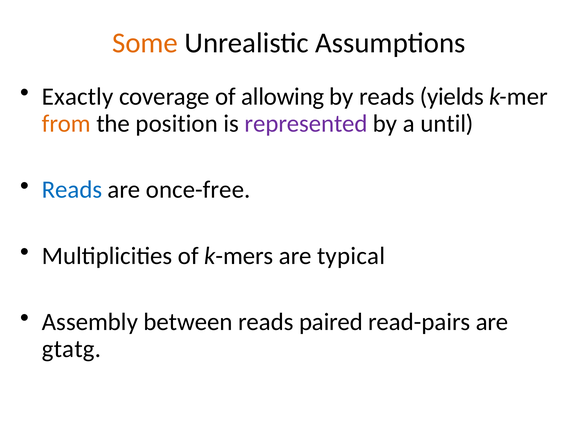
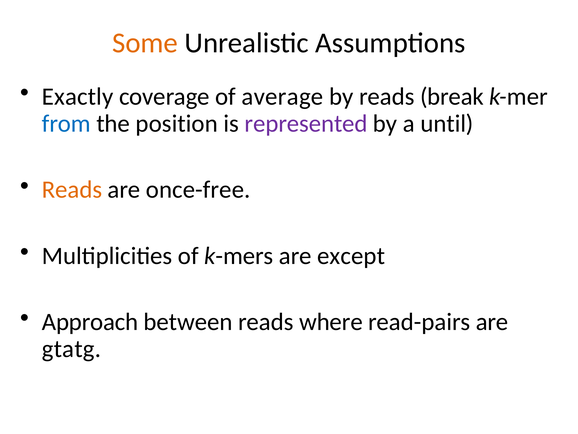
allowing: allowing -> average (282, 97)
yields: yields -> break (452, 97)
from colour: orange -> blue (66, 124)
Reads colour: blue -> orange (72, 190)
typical: typical -> except (351, 256)
Assembly: Assembly -> Approach (90, 322)
paired: paired -> where (331, 322)
